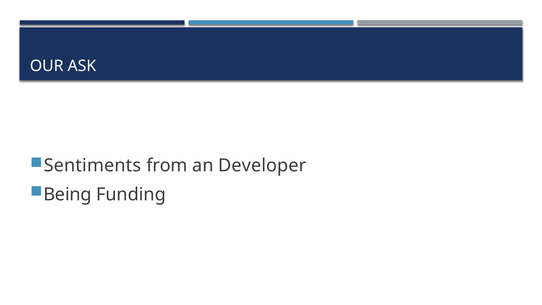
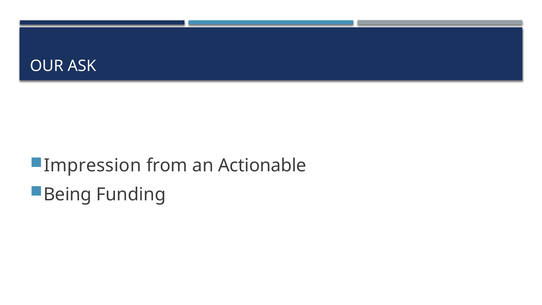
Sentiments: Sentiments -> Impression (92, 166)
Developer: Developer -> Actionable (262, 166)
